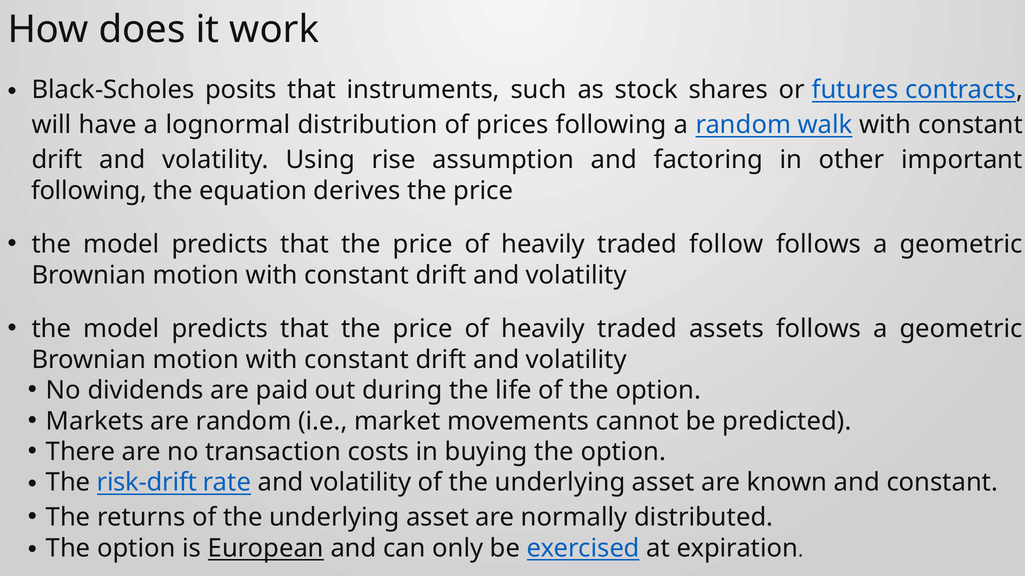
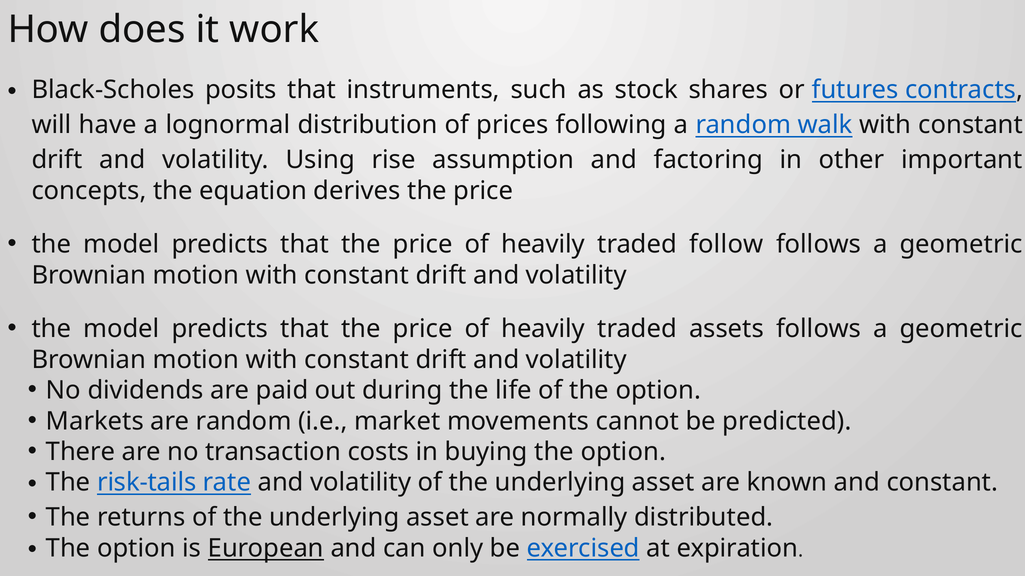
following: following -> concepts (89, 191)
risk-drift: risk-drift -> risk-tails (147, 483)
